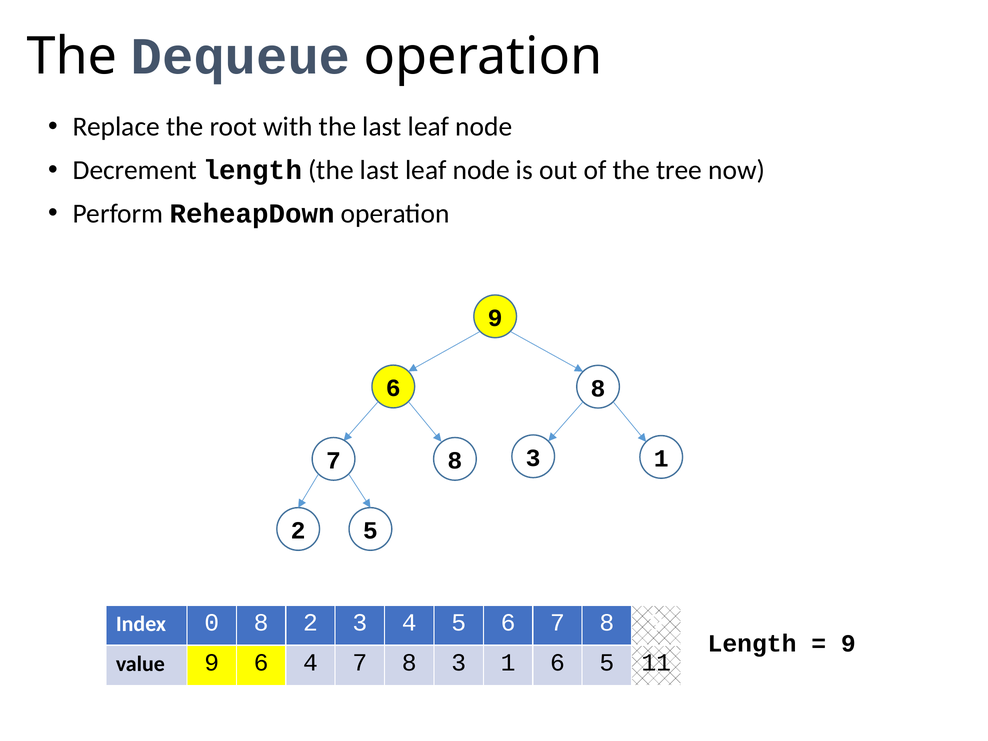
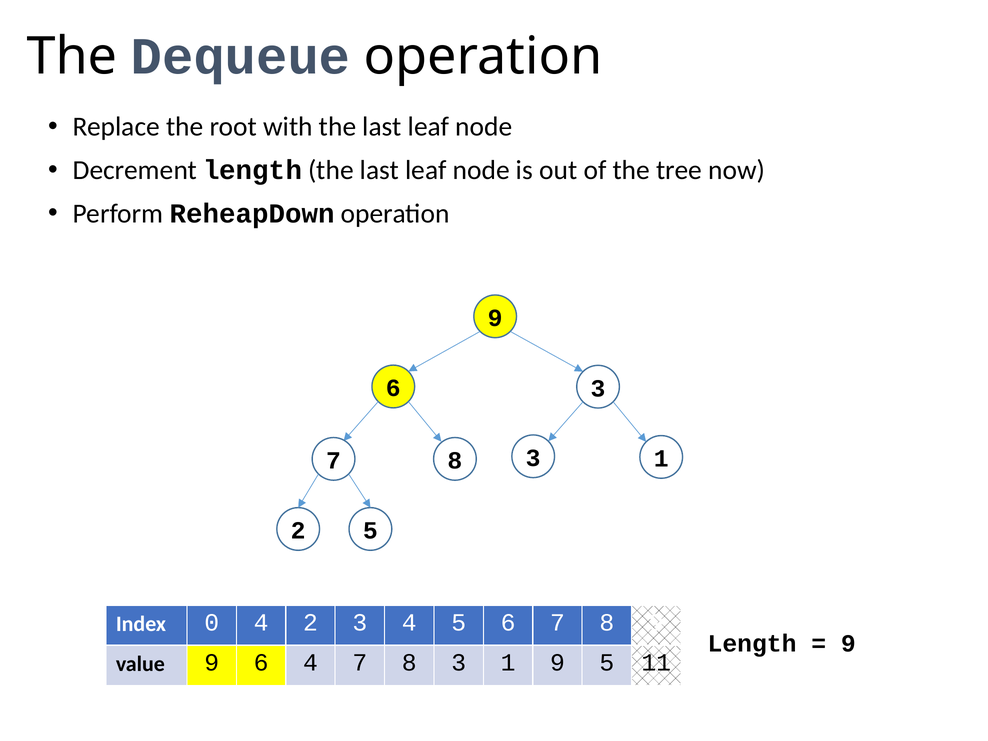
6 8: 8 -> 3 (598, 388)
0 8: 8 -> 4 (261, 623)
1 6: 6 -> 9 (557, 663)
